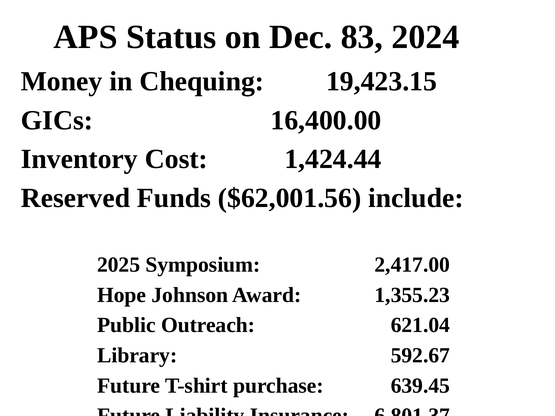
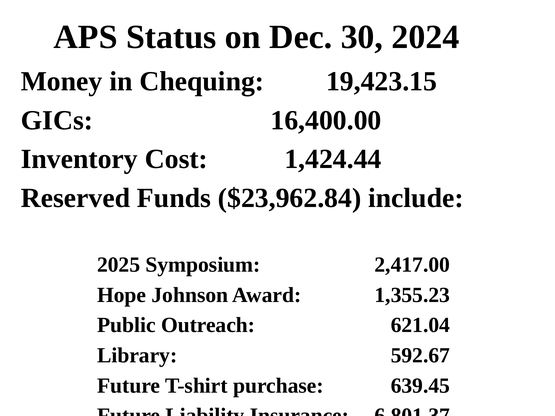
83: 83 -> 30 (362, 37)
$62,001.56: $62,001.56 -> $23,962.84 (290, 198)
